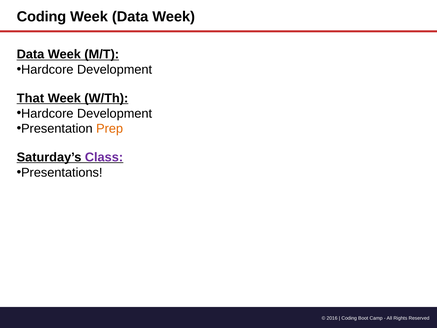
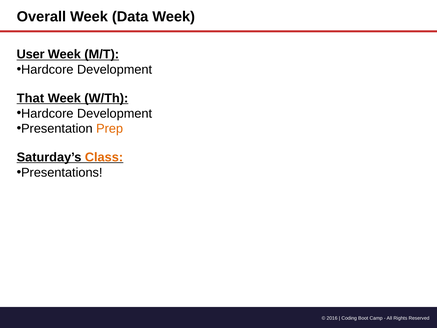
Coding: Coding -> Overall (41, 17)
Data: Data -> User (31, 54)
Class colour: purple -> orange (104, 157)
